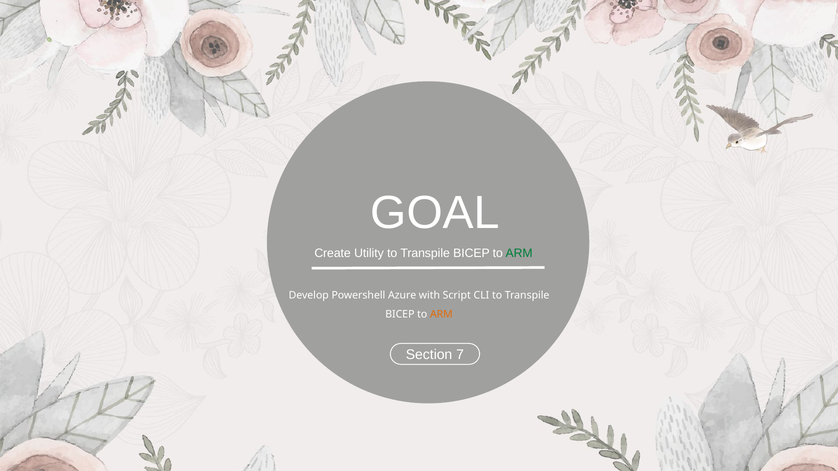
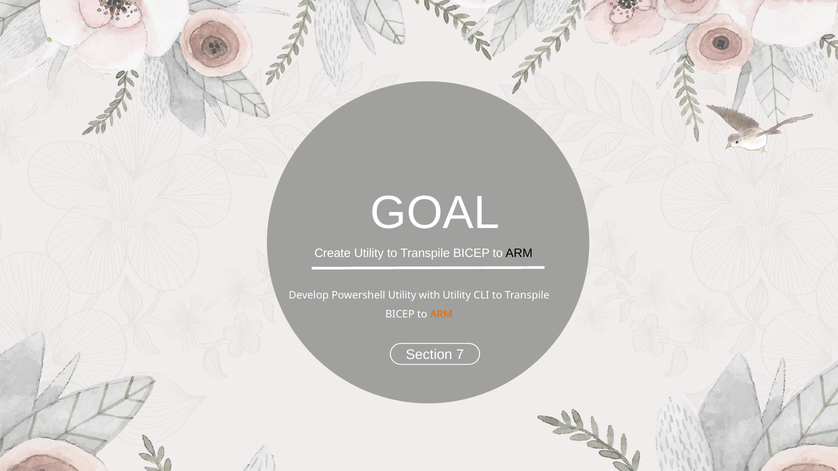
ARM colour: green -> black (519, 253)
Powershell Azure: Azure -> Utility (402, 296)
with Script: Script -> Utility (457, 296)
